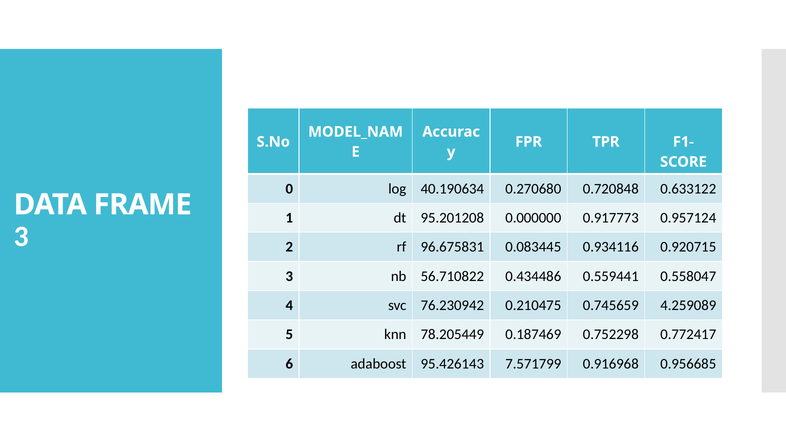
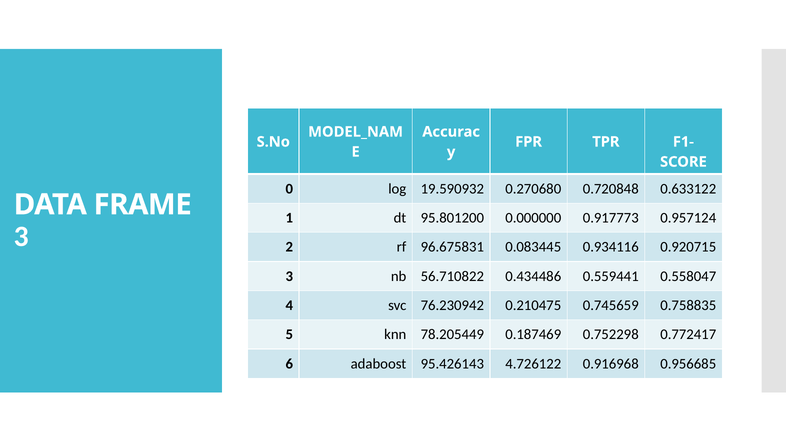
40.190634: 40.190634 -> 19.590932 (452, 189)
95.201208: 95.201208 -> 95.801200 (452, 218)
4.259089: 4.259089 -> 0.758835 (688, 306)
7.571799: 7.571799 -> 4.726122 (533, 364)
